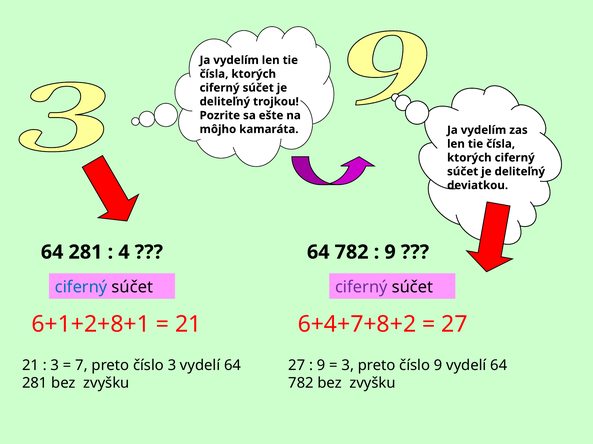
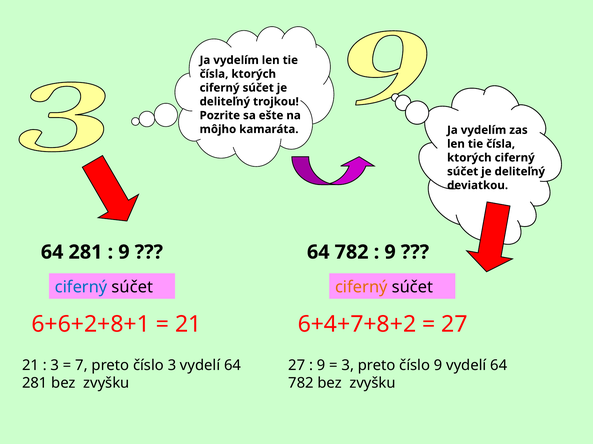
4: 4 -> 9 (124, 253)
ciferný colour: purple -> orange (361, 288)
6+1+2+8+1: 6+1+2+8+1 -> 6+6+2+8+1 (91, 325)
